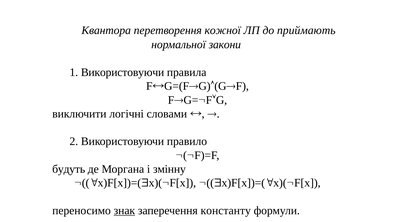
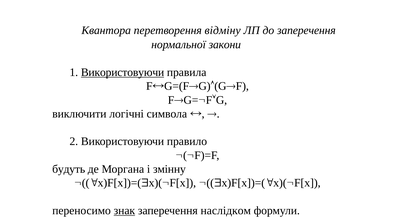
кожної: кожної -> відміну (223, 30)
до приймають: приймають -> заперечення (306, 30)
Використовуючи underline: none -> present (123, 72)
словами: словами -> символа (167, 114)
константу: константу -> наслідком (226, 211)
